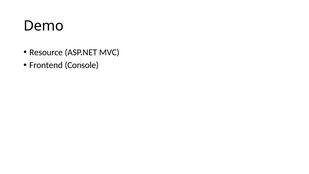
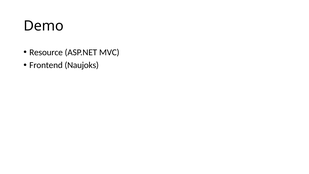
Console: Console -> Naujoks (82, 65)
